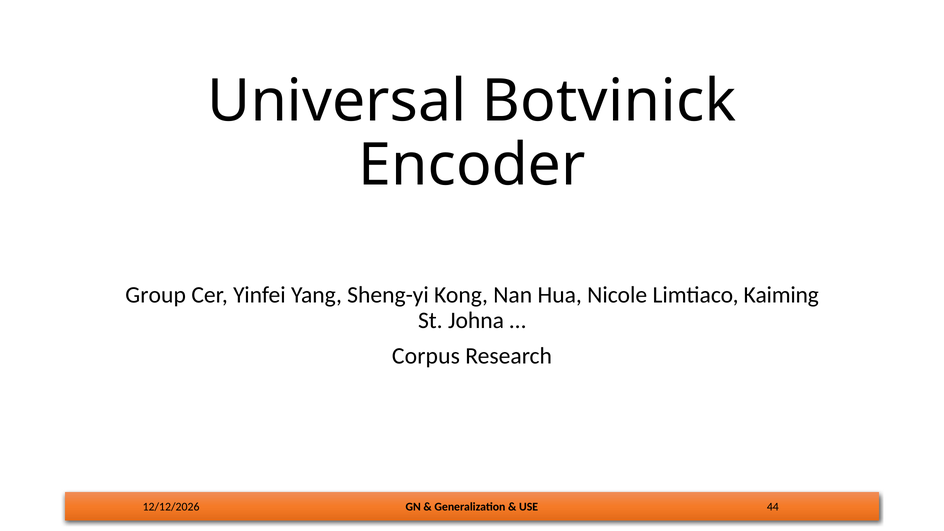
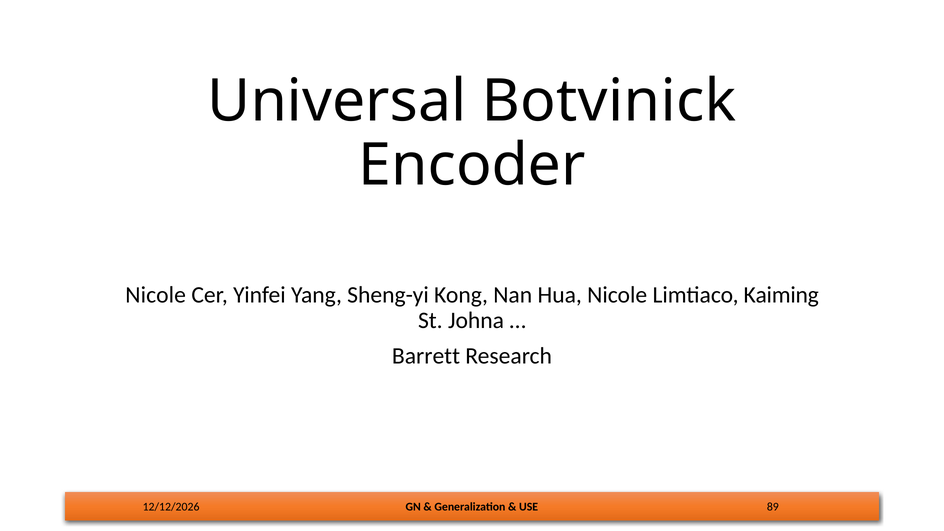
Group: Group -> Nicole (156, 295)
Corpus: Corpus -> Barrett (426, 356)
44: 44 -> 89 (773, 507)
